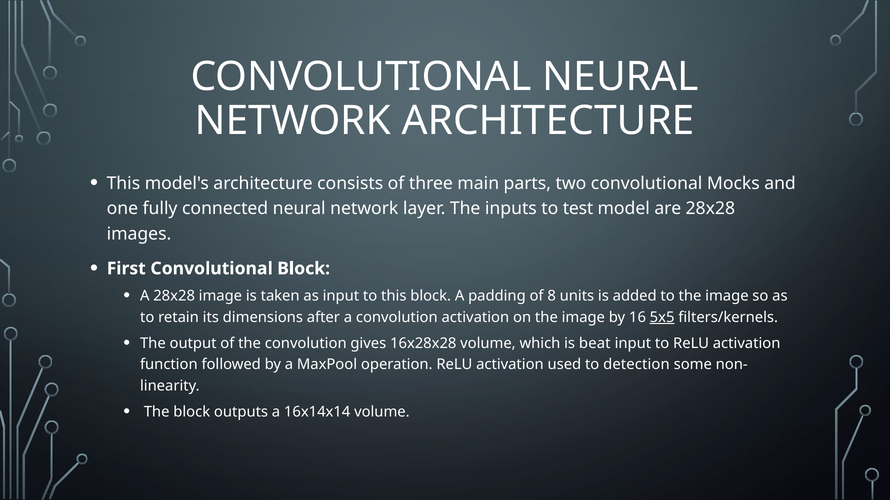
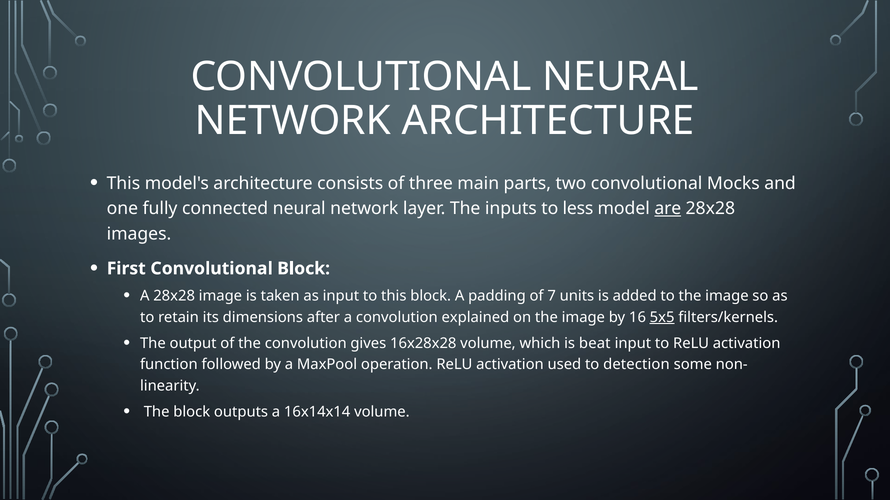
test: test -> less (578, 209)
are underline: none -> present (668, 209)
8: 8 -> 7 (552, 296)
convolution activation: activation -> explained (475, 318)
